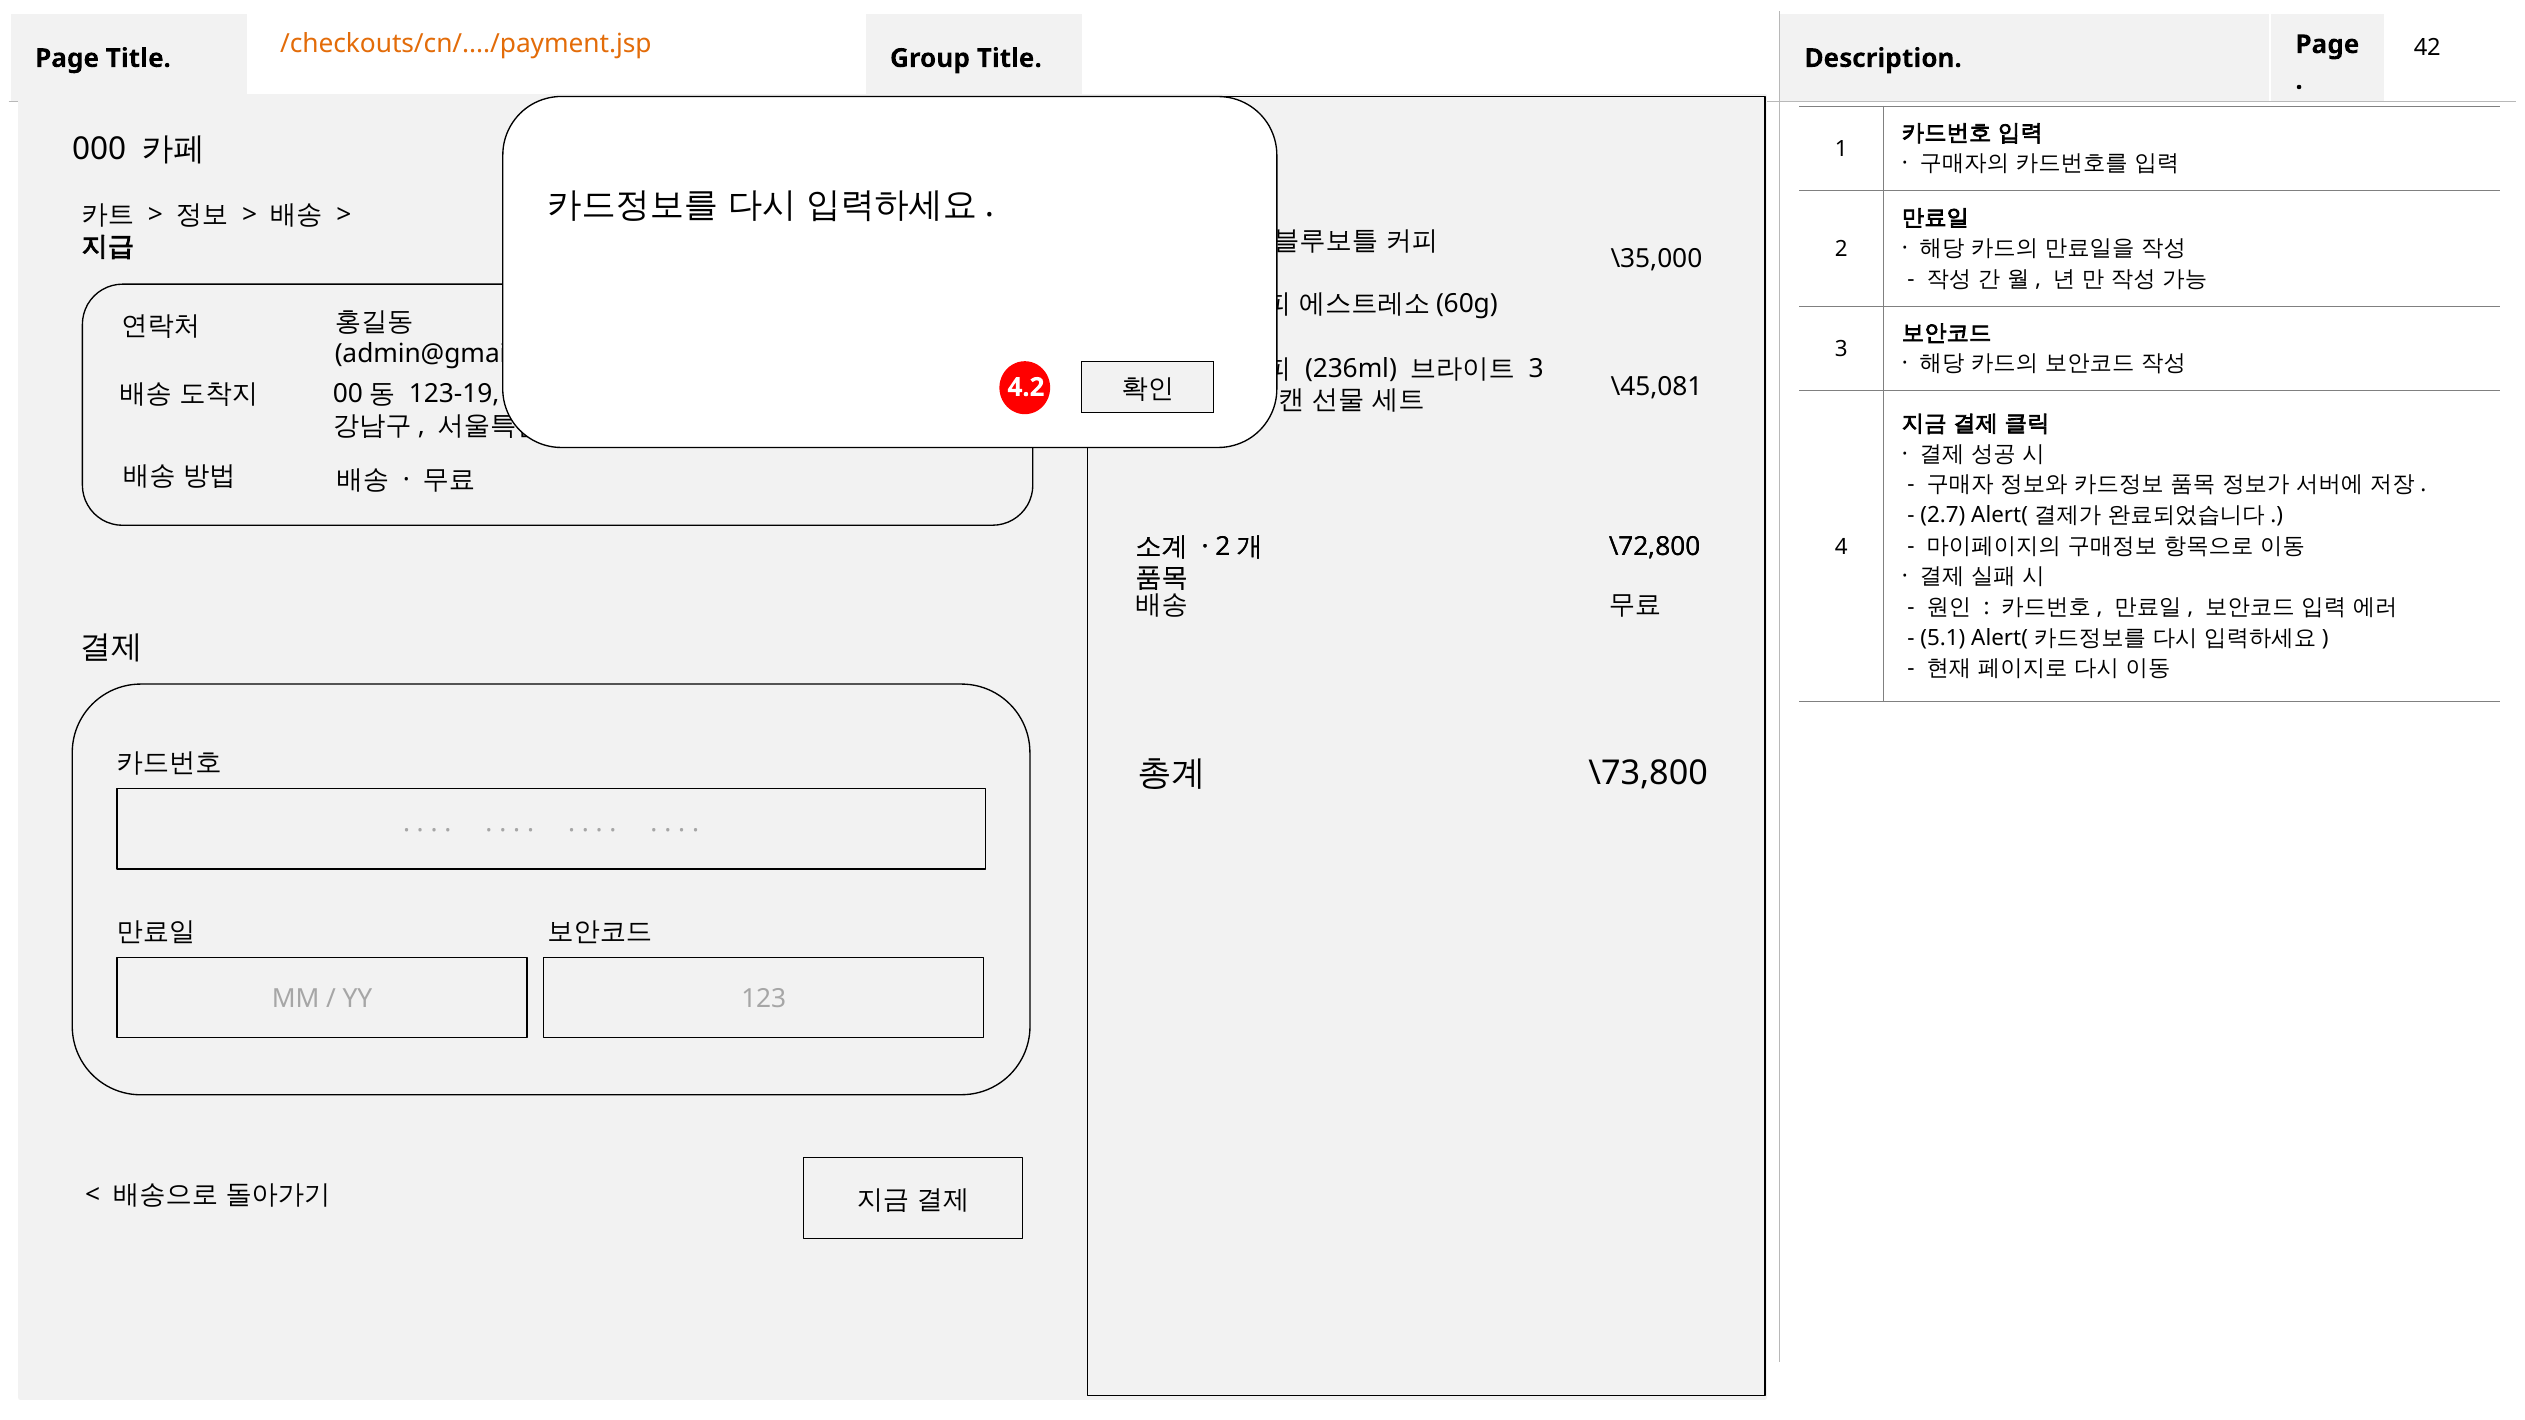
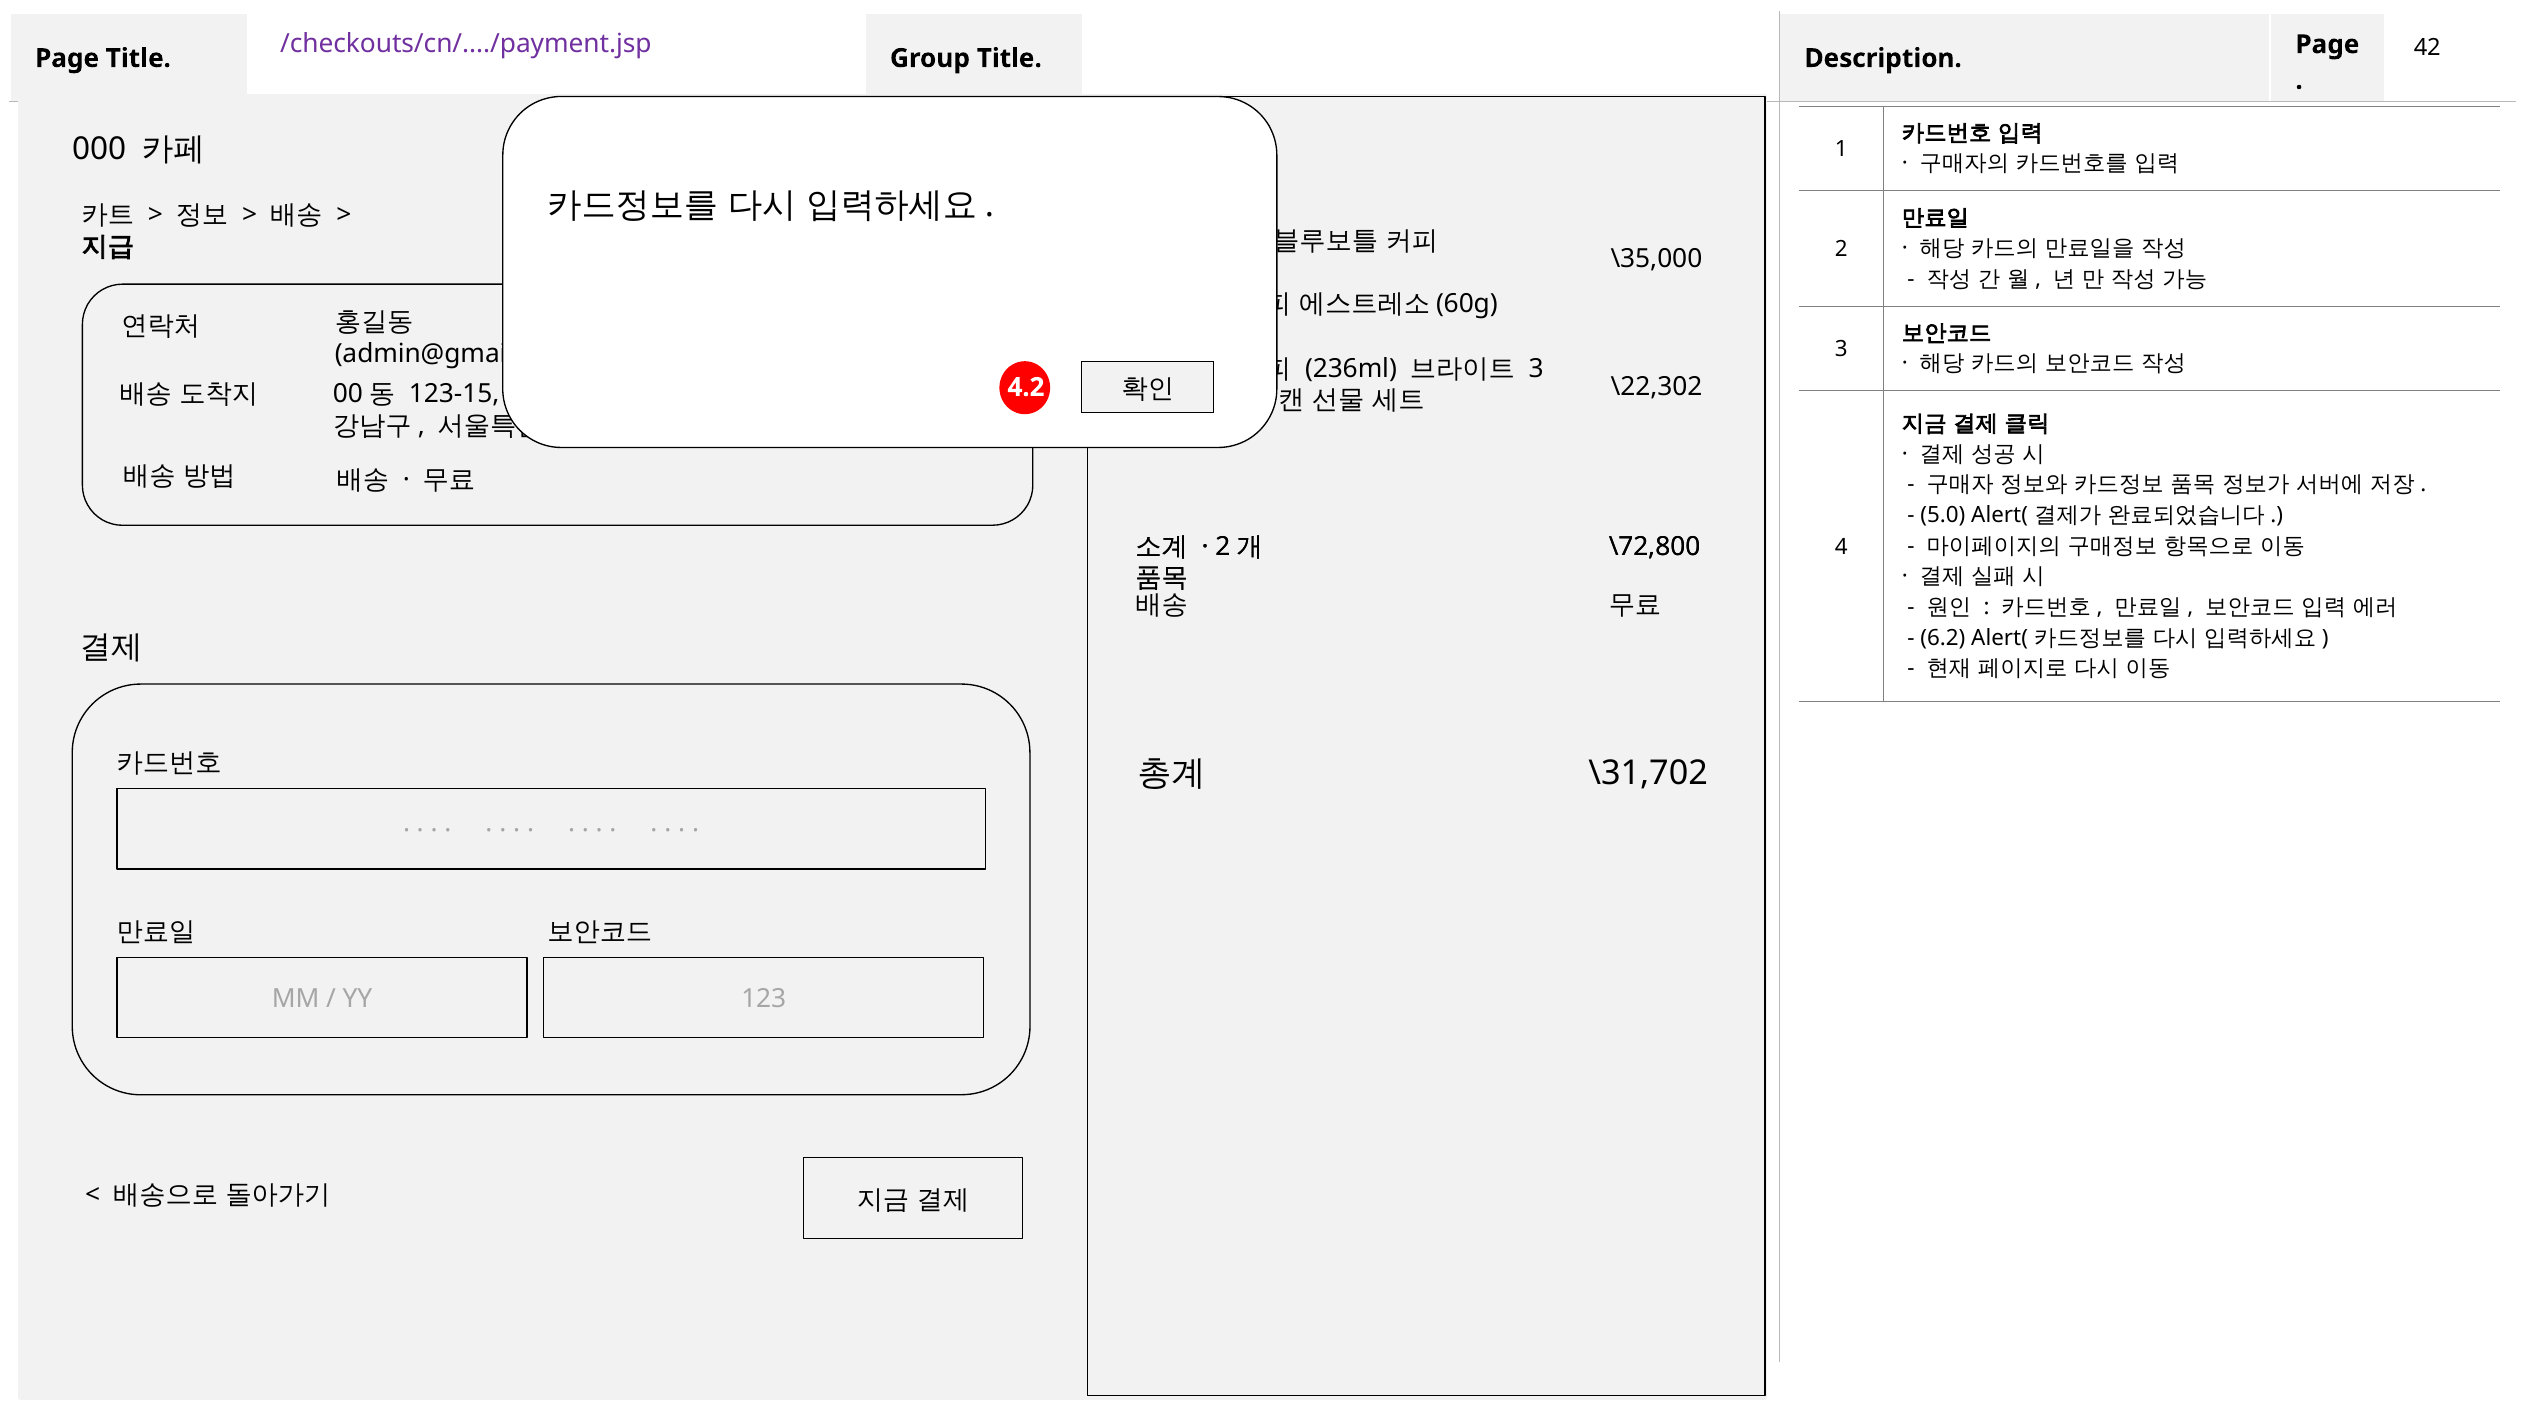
/checkouts/cn/..../payment.jsp colour: orange -> purple (466, 44)
123-19: 123-19 -> 123-15 (454, 394)
\45,081: \45,081 -> \22,302 (1657, 387)
2.7: 2.7 -> 5.0 (1943, 515)
5.1: 5.1 -> 6.2 (1943, 638)
\73,800: \73,800 -> \31,702 (1648, 773)
